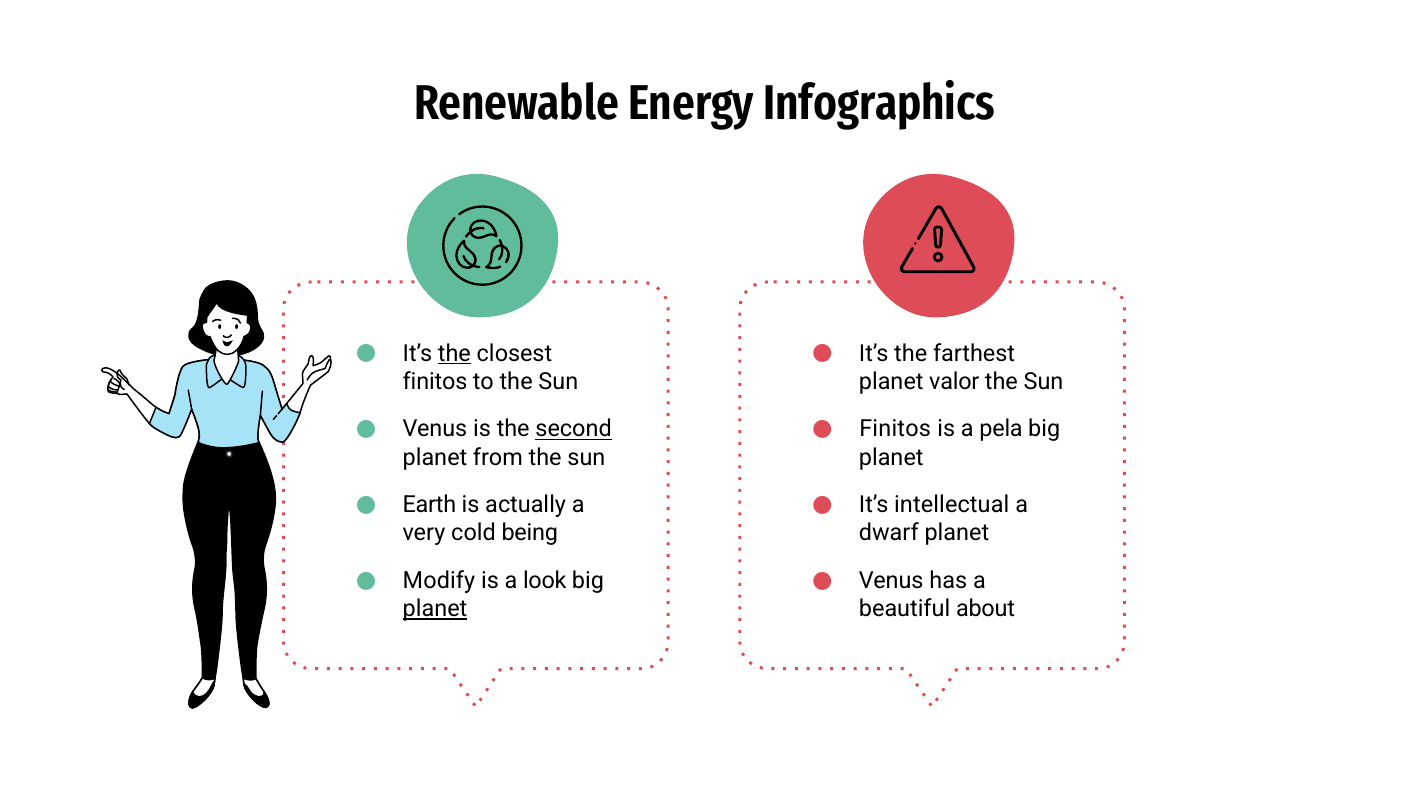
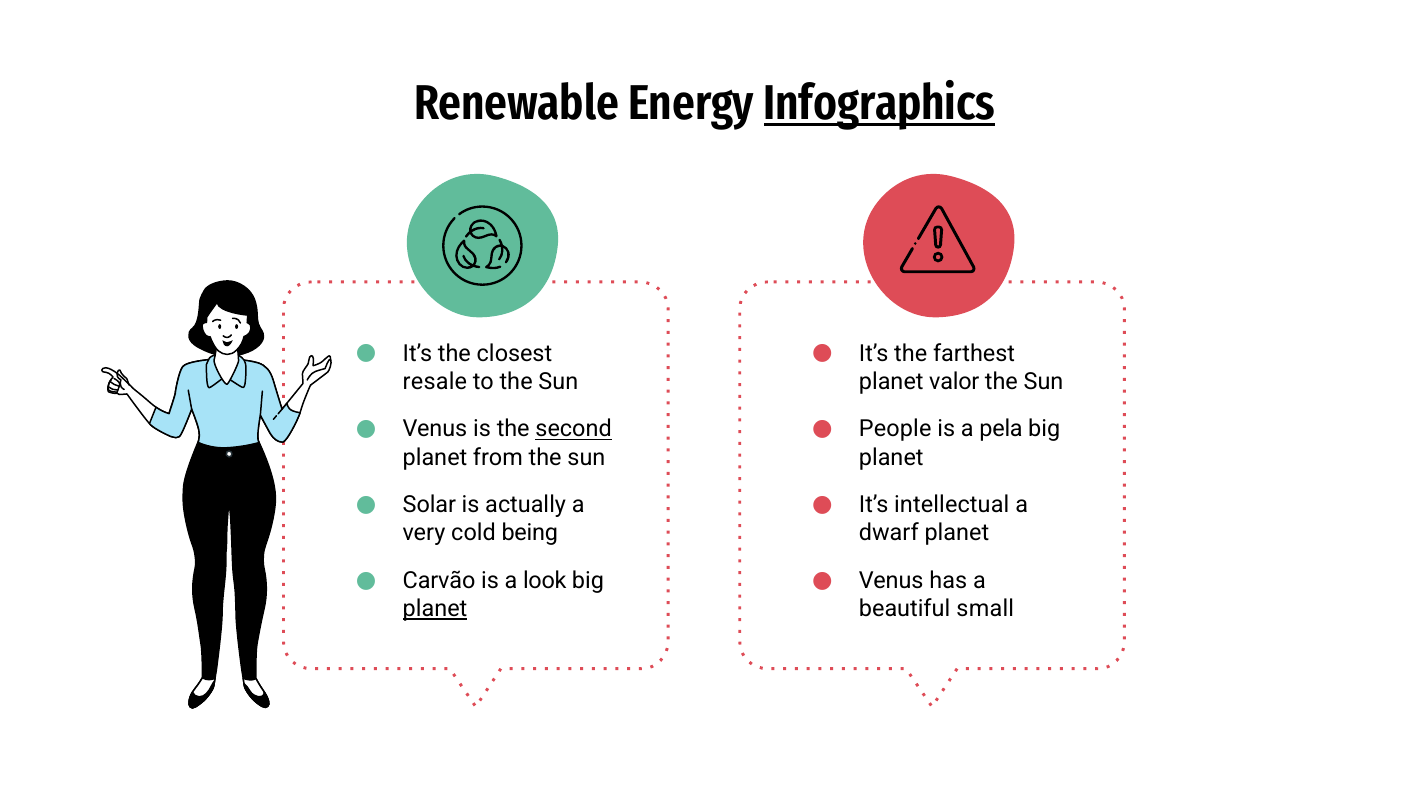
Infographics underline: none -> present (879, 104)
the underline: present -> none (454, 353)
finitos: finitos -> resale (435, 381)
Finitos: Finitos -> People (895, 429)
Earth: Earth -> Solar (429, 505)
Modify: Modify -> Carvão (439, 581)
about: about -> small (985, 609)
